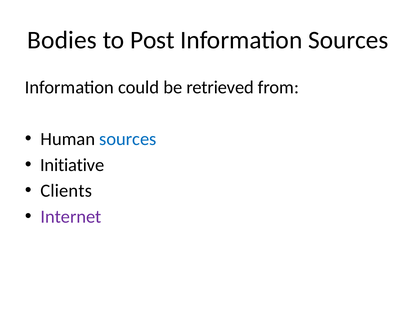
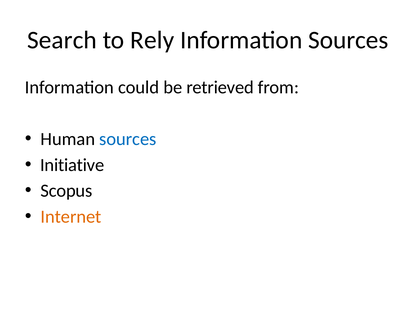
Bodies: Bodies -> Search (62, 40)
Post: Post -> Rely (152, 40)
Clients: Clients -> Scopus (66, 191)
Internet colour: purple -> orange (71, 217)
